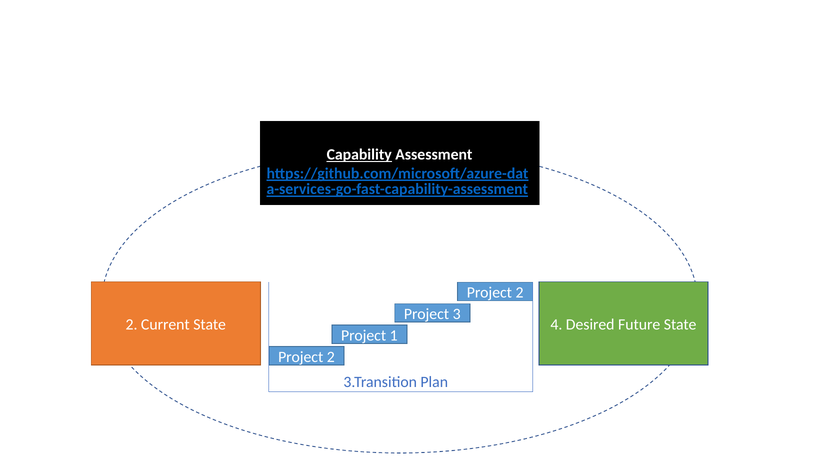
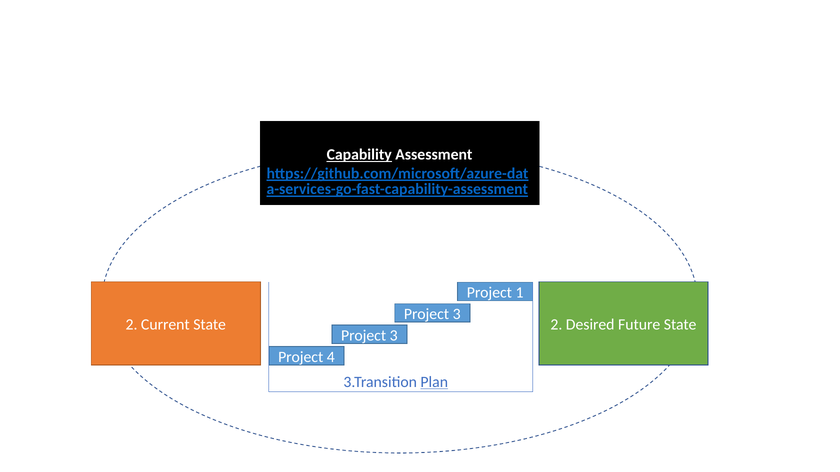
2: 2 -> 1 (520, 293)
State 4: 4 -> 2 (556, 325)
1: 1 -> 3 (394, 336)
2: 2 -> 4 (331, 357)
Plan underline: none -> present (434, 382)
